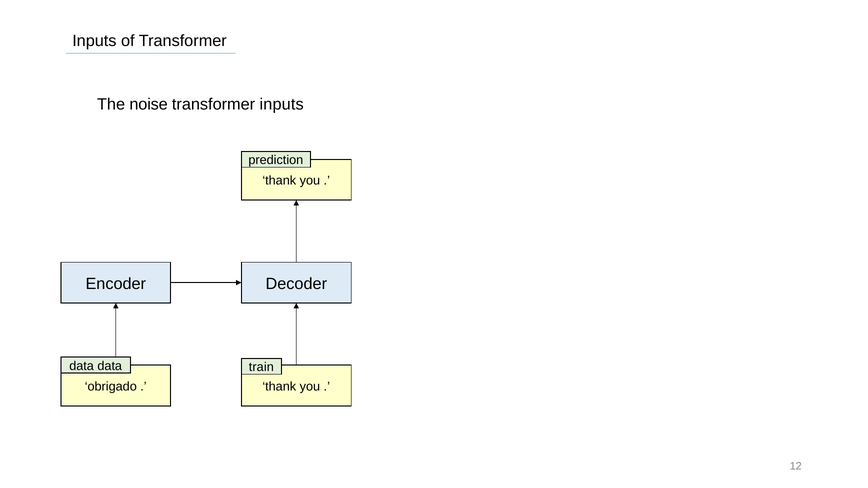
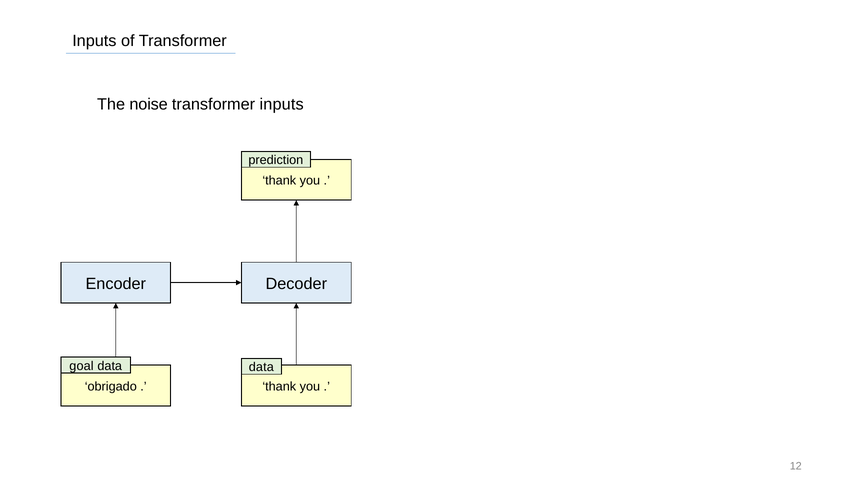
data: data -> goal (82, 366)
data train: train -> data (261, 367)
